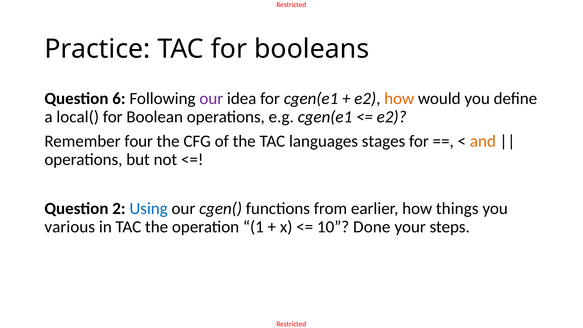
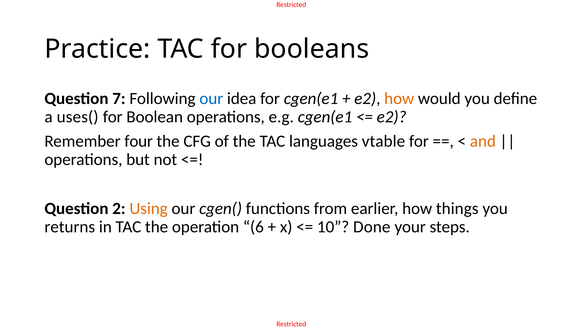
6: 6 -> 7 (119, 99)
our colour: purple -> blue (211, 99)
local(: local( -> uses( (78, 117)
stages: stages -> vtable (383, 141)
Using colour: blue -> orange (149, 208)
various: various -> returns (70, 227)
1: 1 -> 6 (253, 227)
